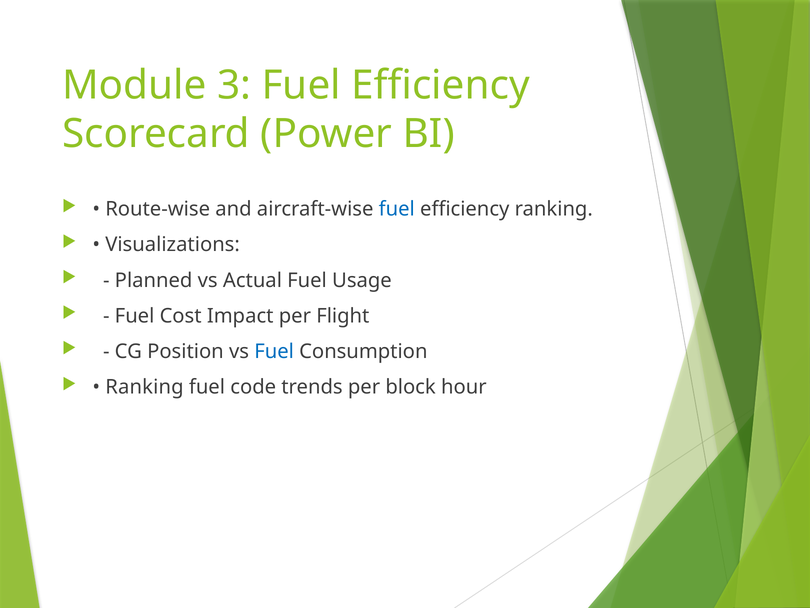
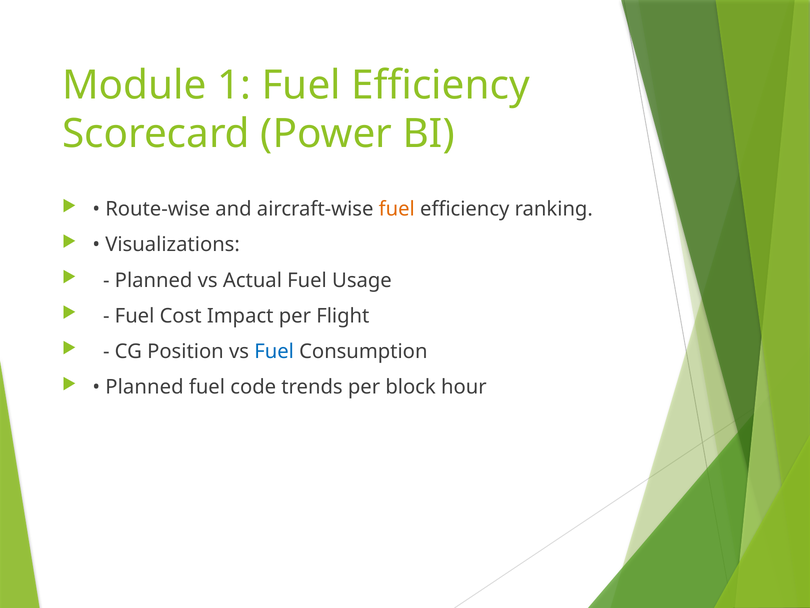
3: 3 -> 1 (234, 85)
fuel colour: blue -> orange (397, 209)
Ranking: Ranking -> Planned (144, 387)
